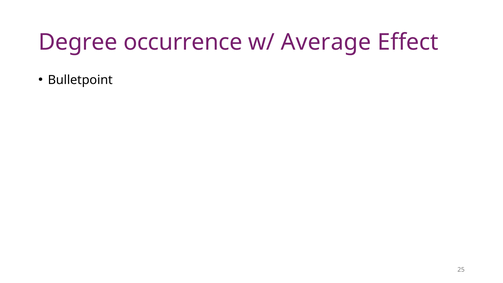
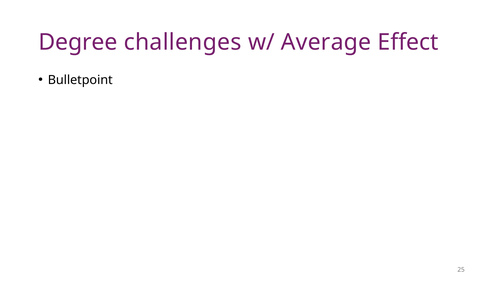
occurrence: occurrence -> challenges (183, 42)
